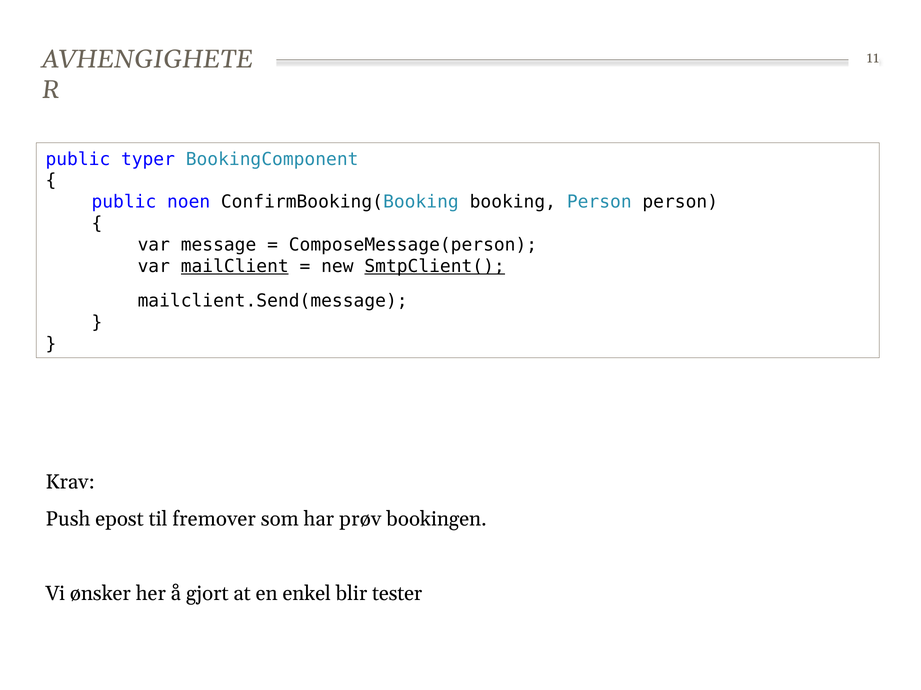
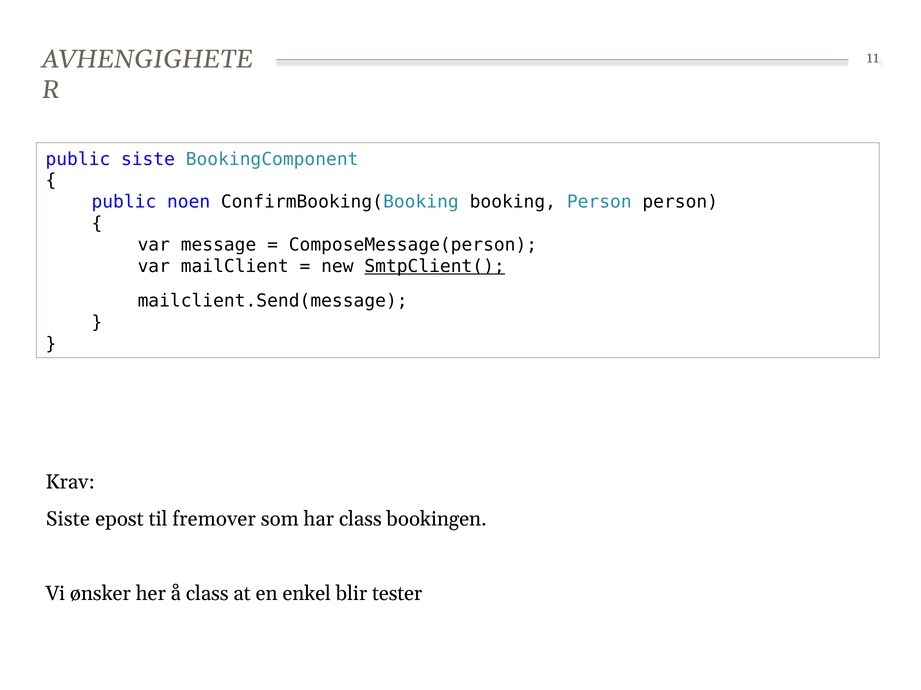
public typer: typer -> siste (148, 159)
mailClient underline: present -> none (235, 267)
Push: Push -> Siste (68, 520)
har prøv: prøv -> class (360, 520)
å gjort: gjort -> class (207, 594)
